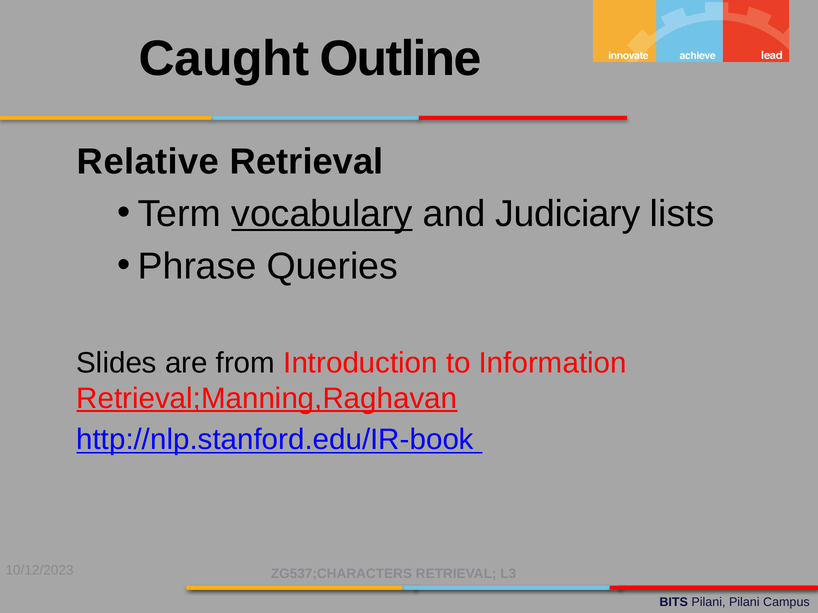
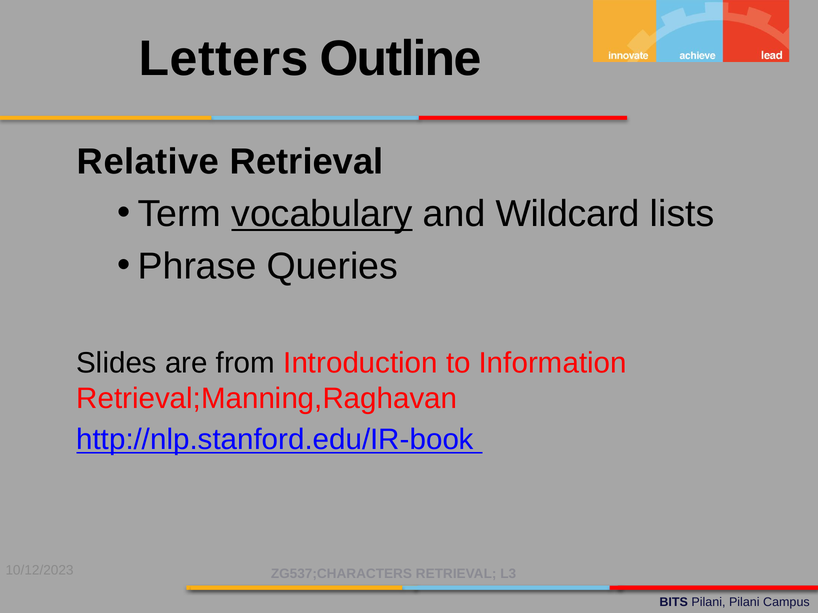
Caught: Caught -> Letters (224, 59)
Judiciary: Judiciary -> Wildcard (568, 214)
Retrieval;Manning,Raghavan underline: present -> none (267, 399)
